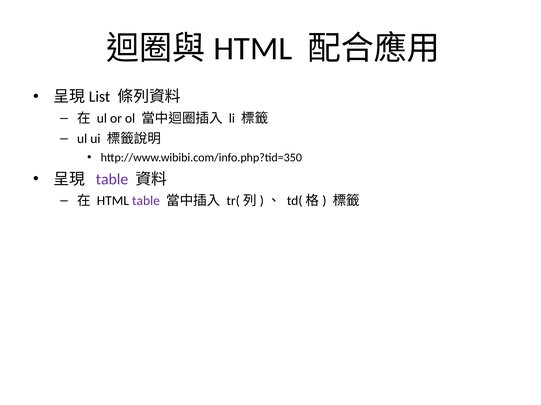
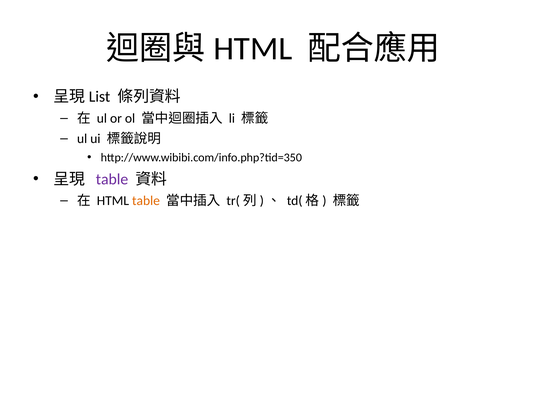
table colour: purple -> orange (146, 201)
